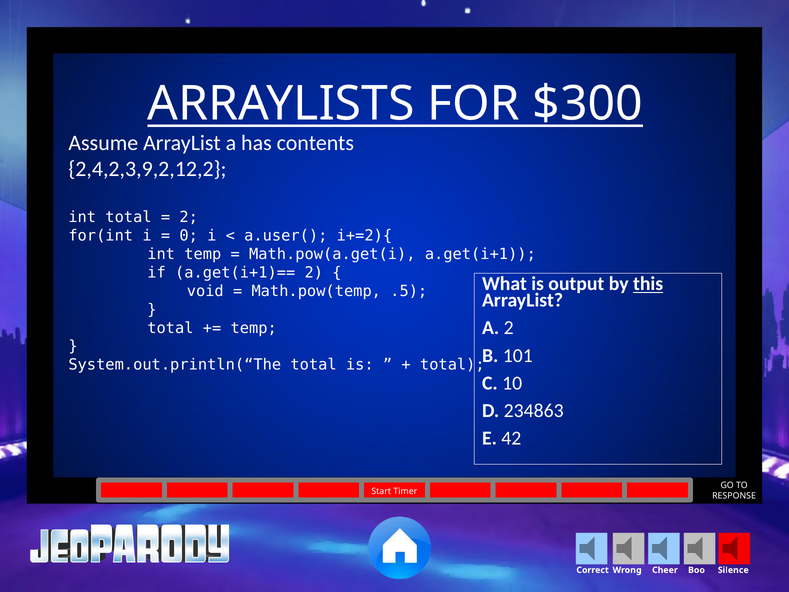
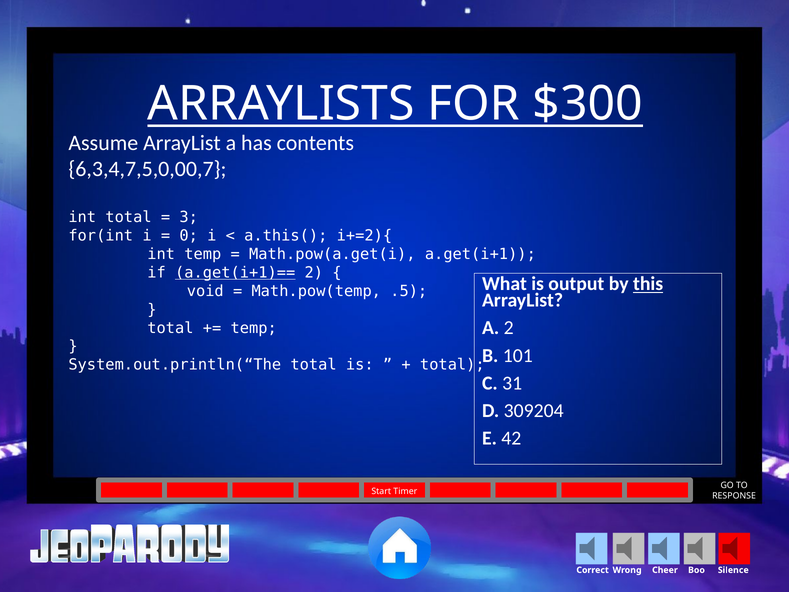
2,4,2,3,9,2,12,2: 2,4,2,3,9,2,12,2 -> 6,3,4,7,5,0,00,7 (147, 169)
2: 2 -> 3 (189, 217)
a.user(: a.user( -> a.this( (286, 236)
a.get(i+1)== underline: none -> present (235, 273)
10: 10 -> 31 (512, 383)
234863: 234863 -> 309204 (534, 410)
